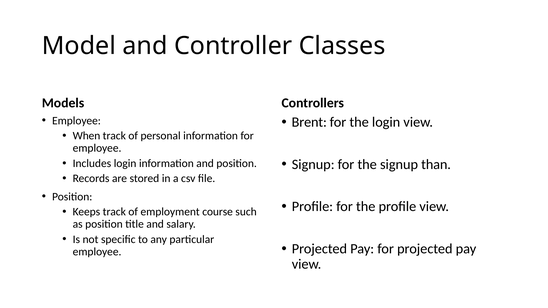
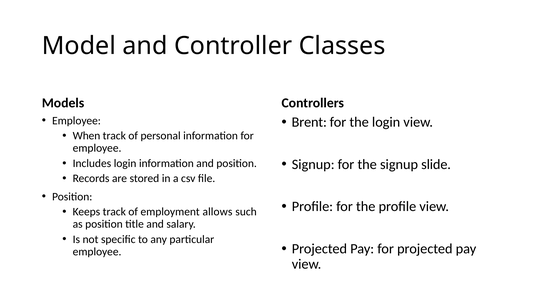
than: than -> slide (436, 165)
course: course -> allows (217, 212)
